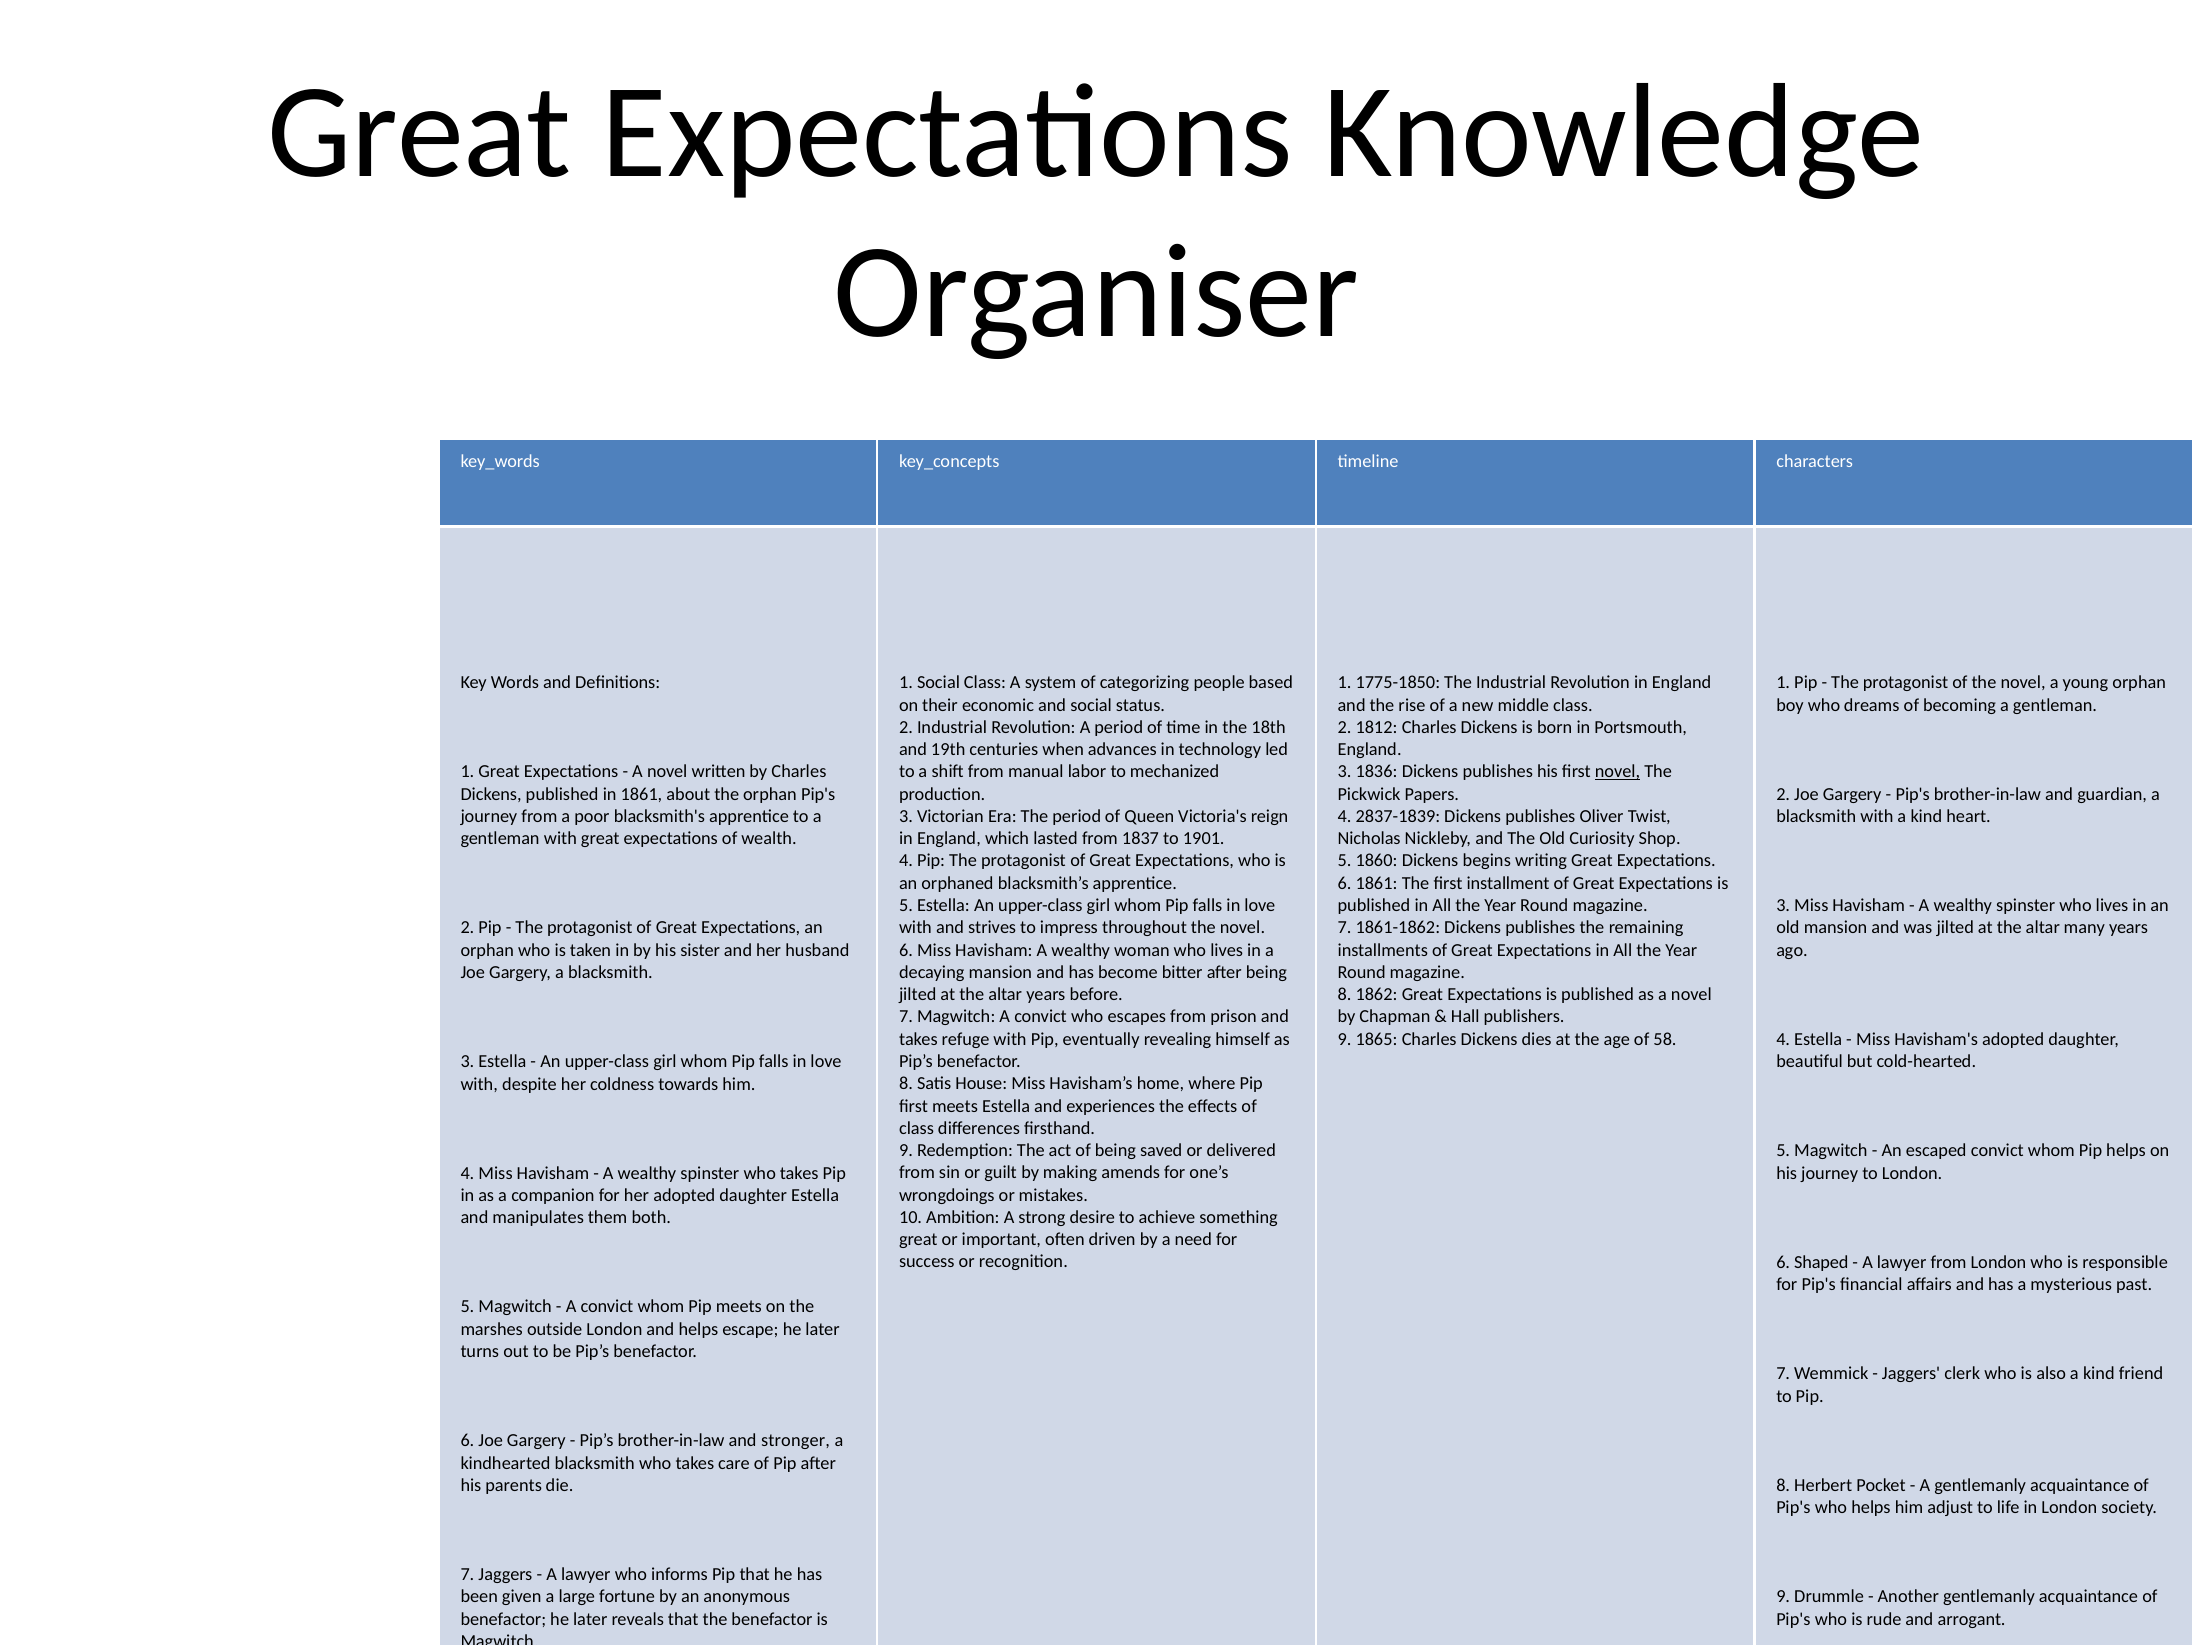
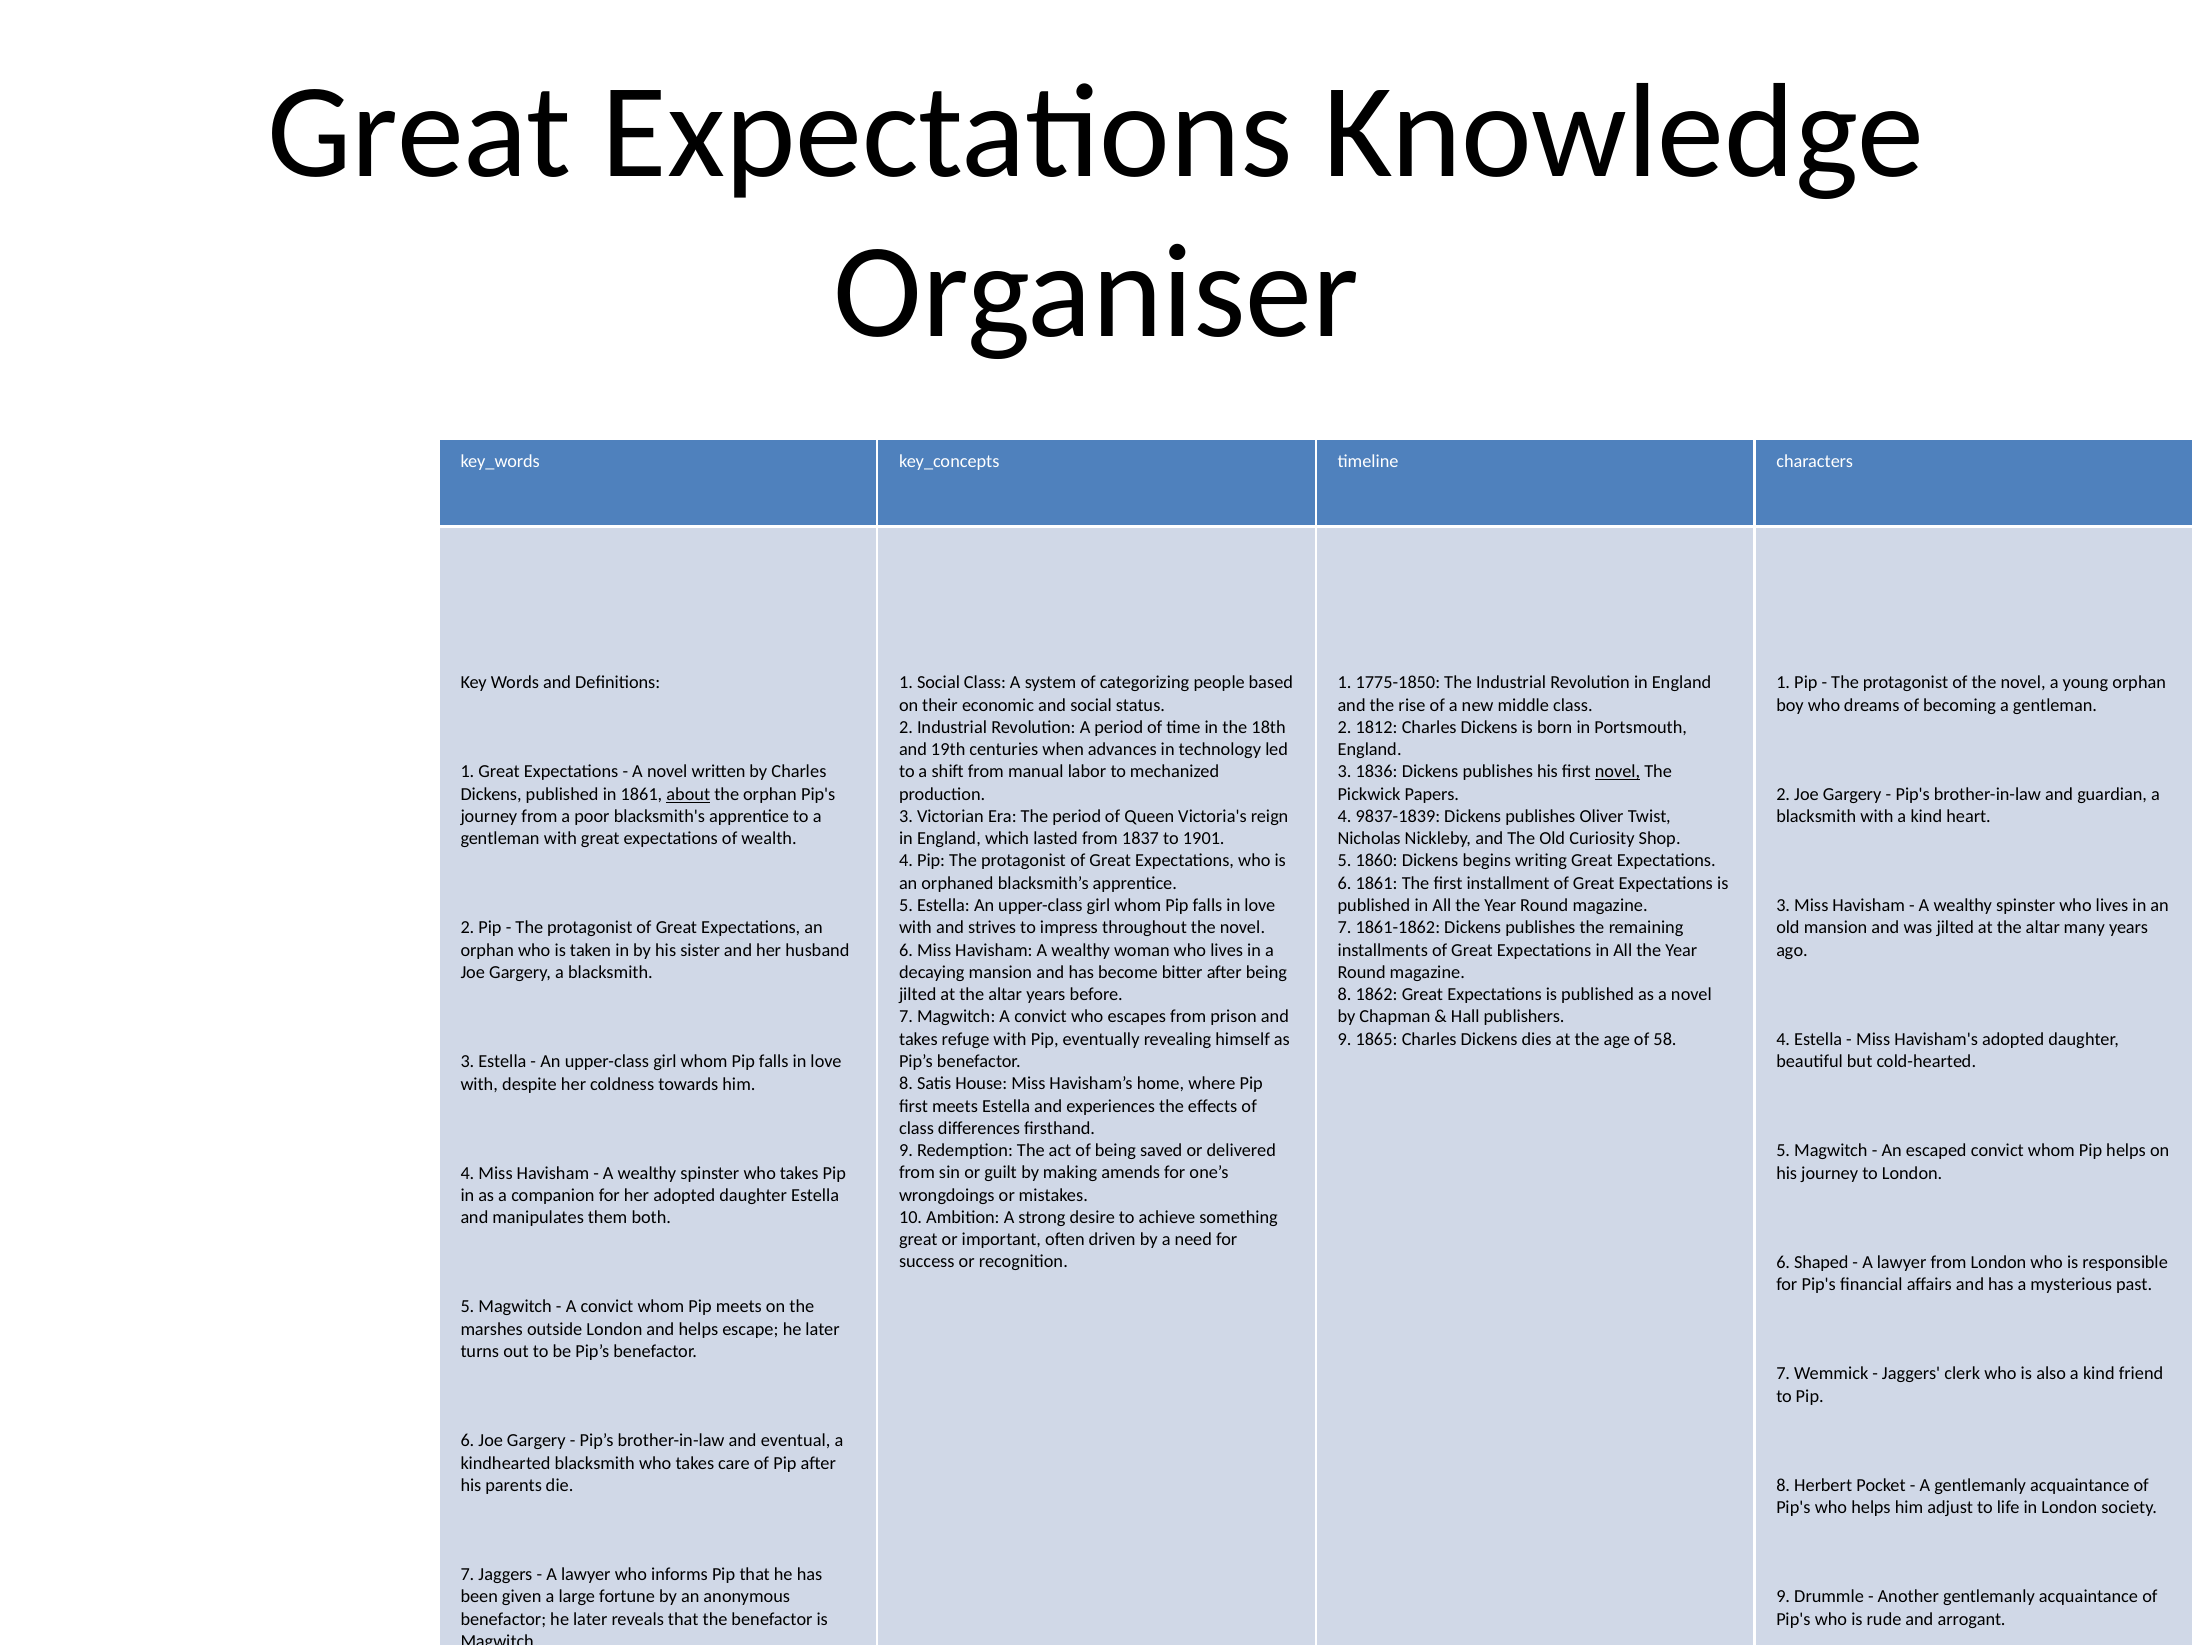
about underline: none -> present (688, 794)
2837-1839: 2837-1839 -> 9837-1839 (1398, 816)
and stronger: stronger -> eventual (796, 1440)
